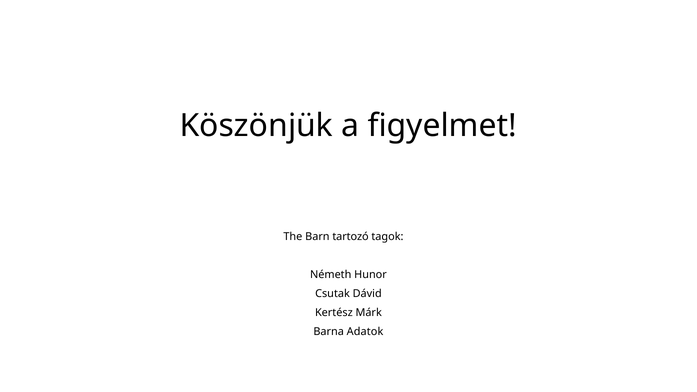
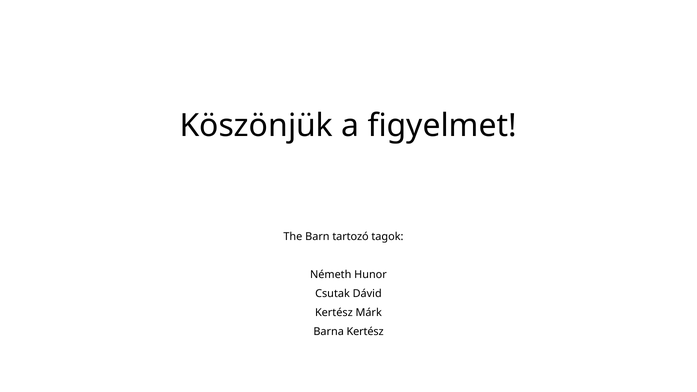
Barna Adatok: Adatok -> Kertész (365, 332)
